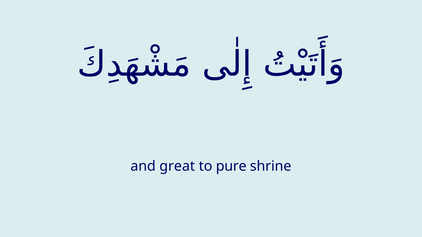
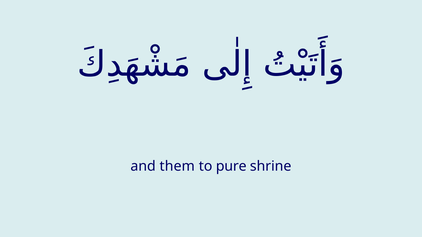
great: great -> them (177, 167)
